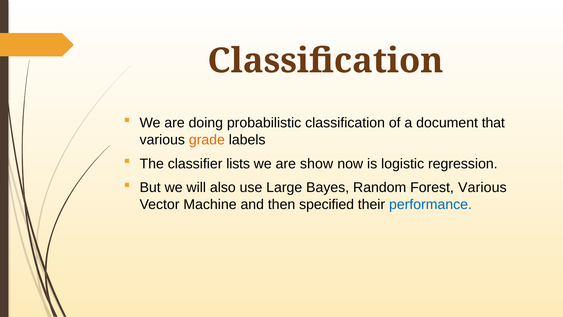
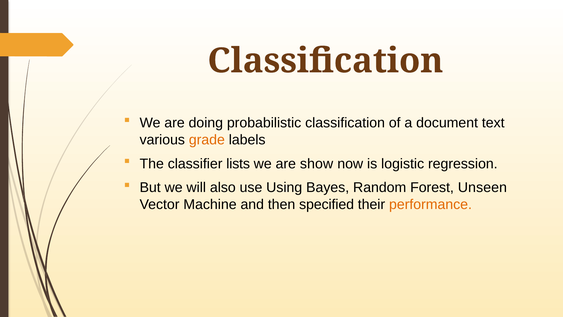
that: that -> text (493, 123)
Large: Large -> Using (284, 187)
Forest Various: Various -> Unseen (482, 187)
performance colour: blue -> orange (430, 204)
